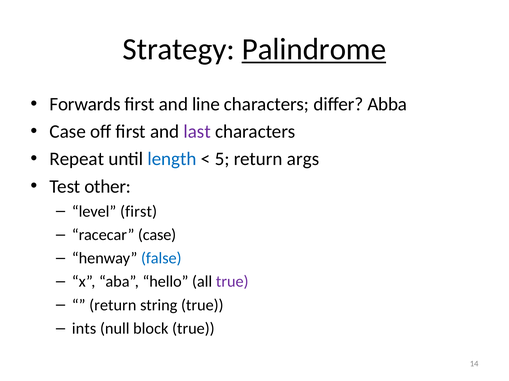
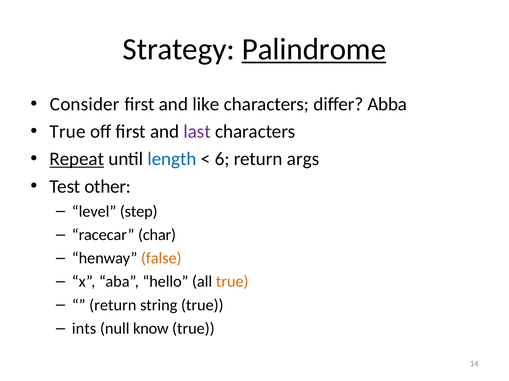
Forwards: Forwards -> Consider (85, 104)
line: line -> like (206, 104)
Case: Case -> True (68, 132)
Repeat underline: none -> present (77, 159)
5: 5 -> 6 (222, 159)
level first: first -> step (139, 212)
racecar case: case -> char (157, 235)
false colour: blue -> orange (161, 259)
true colour: purple -> orange (232, 282)
block: block -> know (151, 329)
